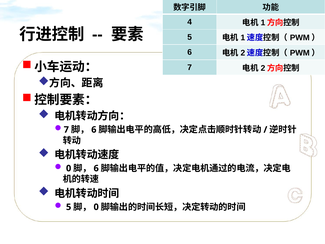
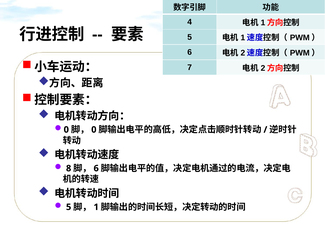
7: 7 -> 0 (66, 130)
6: 6 -> 0 (94, 130)
0: 0 -> 8 (69, 168)
0: 0 -> 1 (96, 207)
